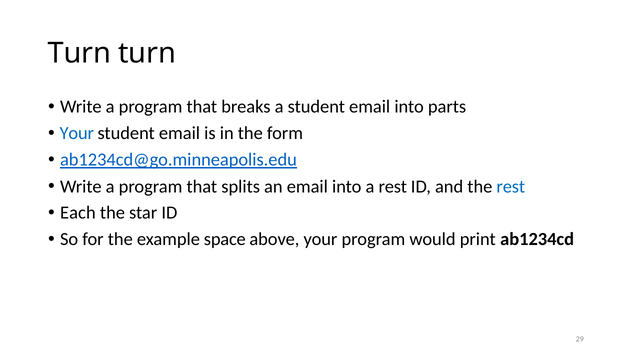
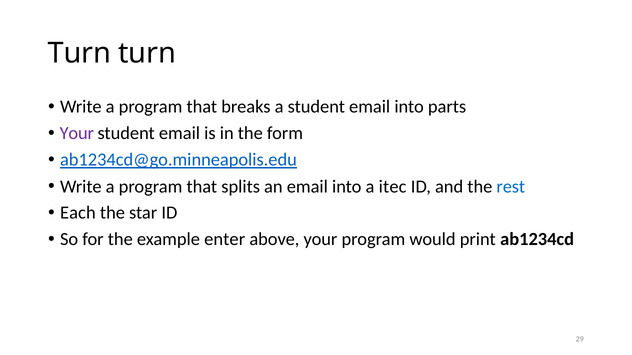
Your colour: blue -> purple (77, 133)
a rest: rest -> itec (393, 187)
space: space -> enter (225, 240)
